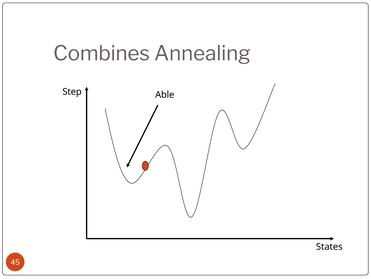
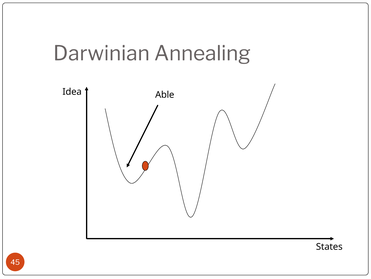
Combines: Combines -> Darwinian (101, 53)
Step: Step -> Idea (72, 92)
